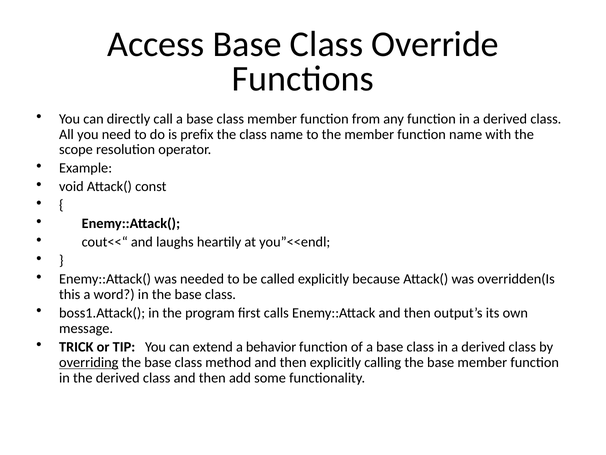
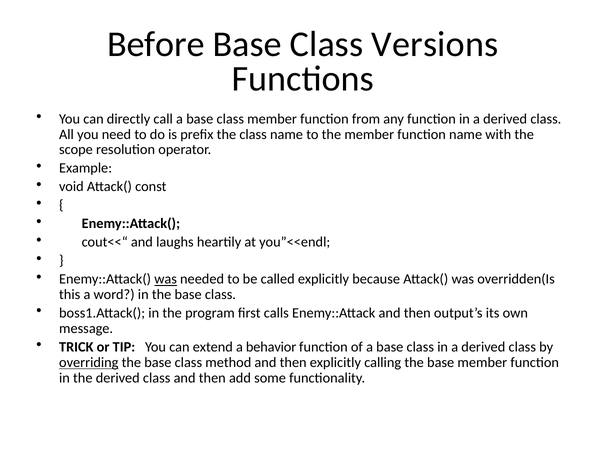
Access: Access -> Before (156, 44)
Override: Override -> Versions (435, 44)
was underline: none -> present (166, 279)
